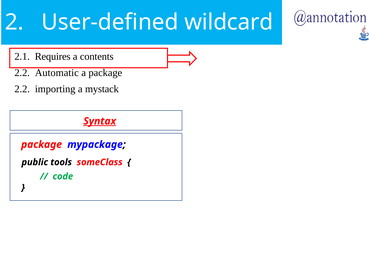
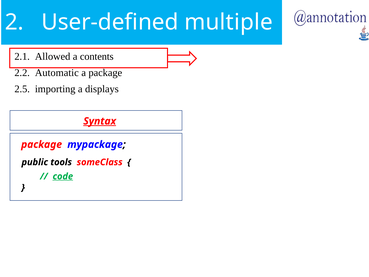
wildcard: wildcard -> multiple (229, 22)
Requires: Requires -> Allowed (53, 57)
2.2: 2.2 -> 2.5 (22, 89)
mystack: mystack -> displays (102, 89)
code underline: none -> present (63, 176)
